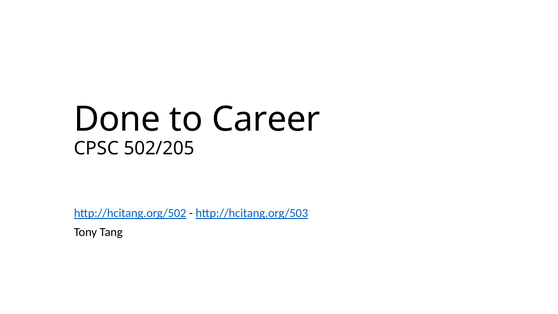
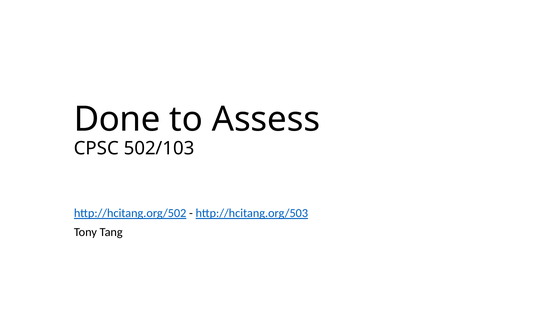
Career: Career -> Assess (266, 119)
502/205: 502/205 -> 502/103 (159, 148)
